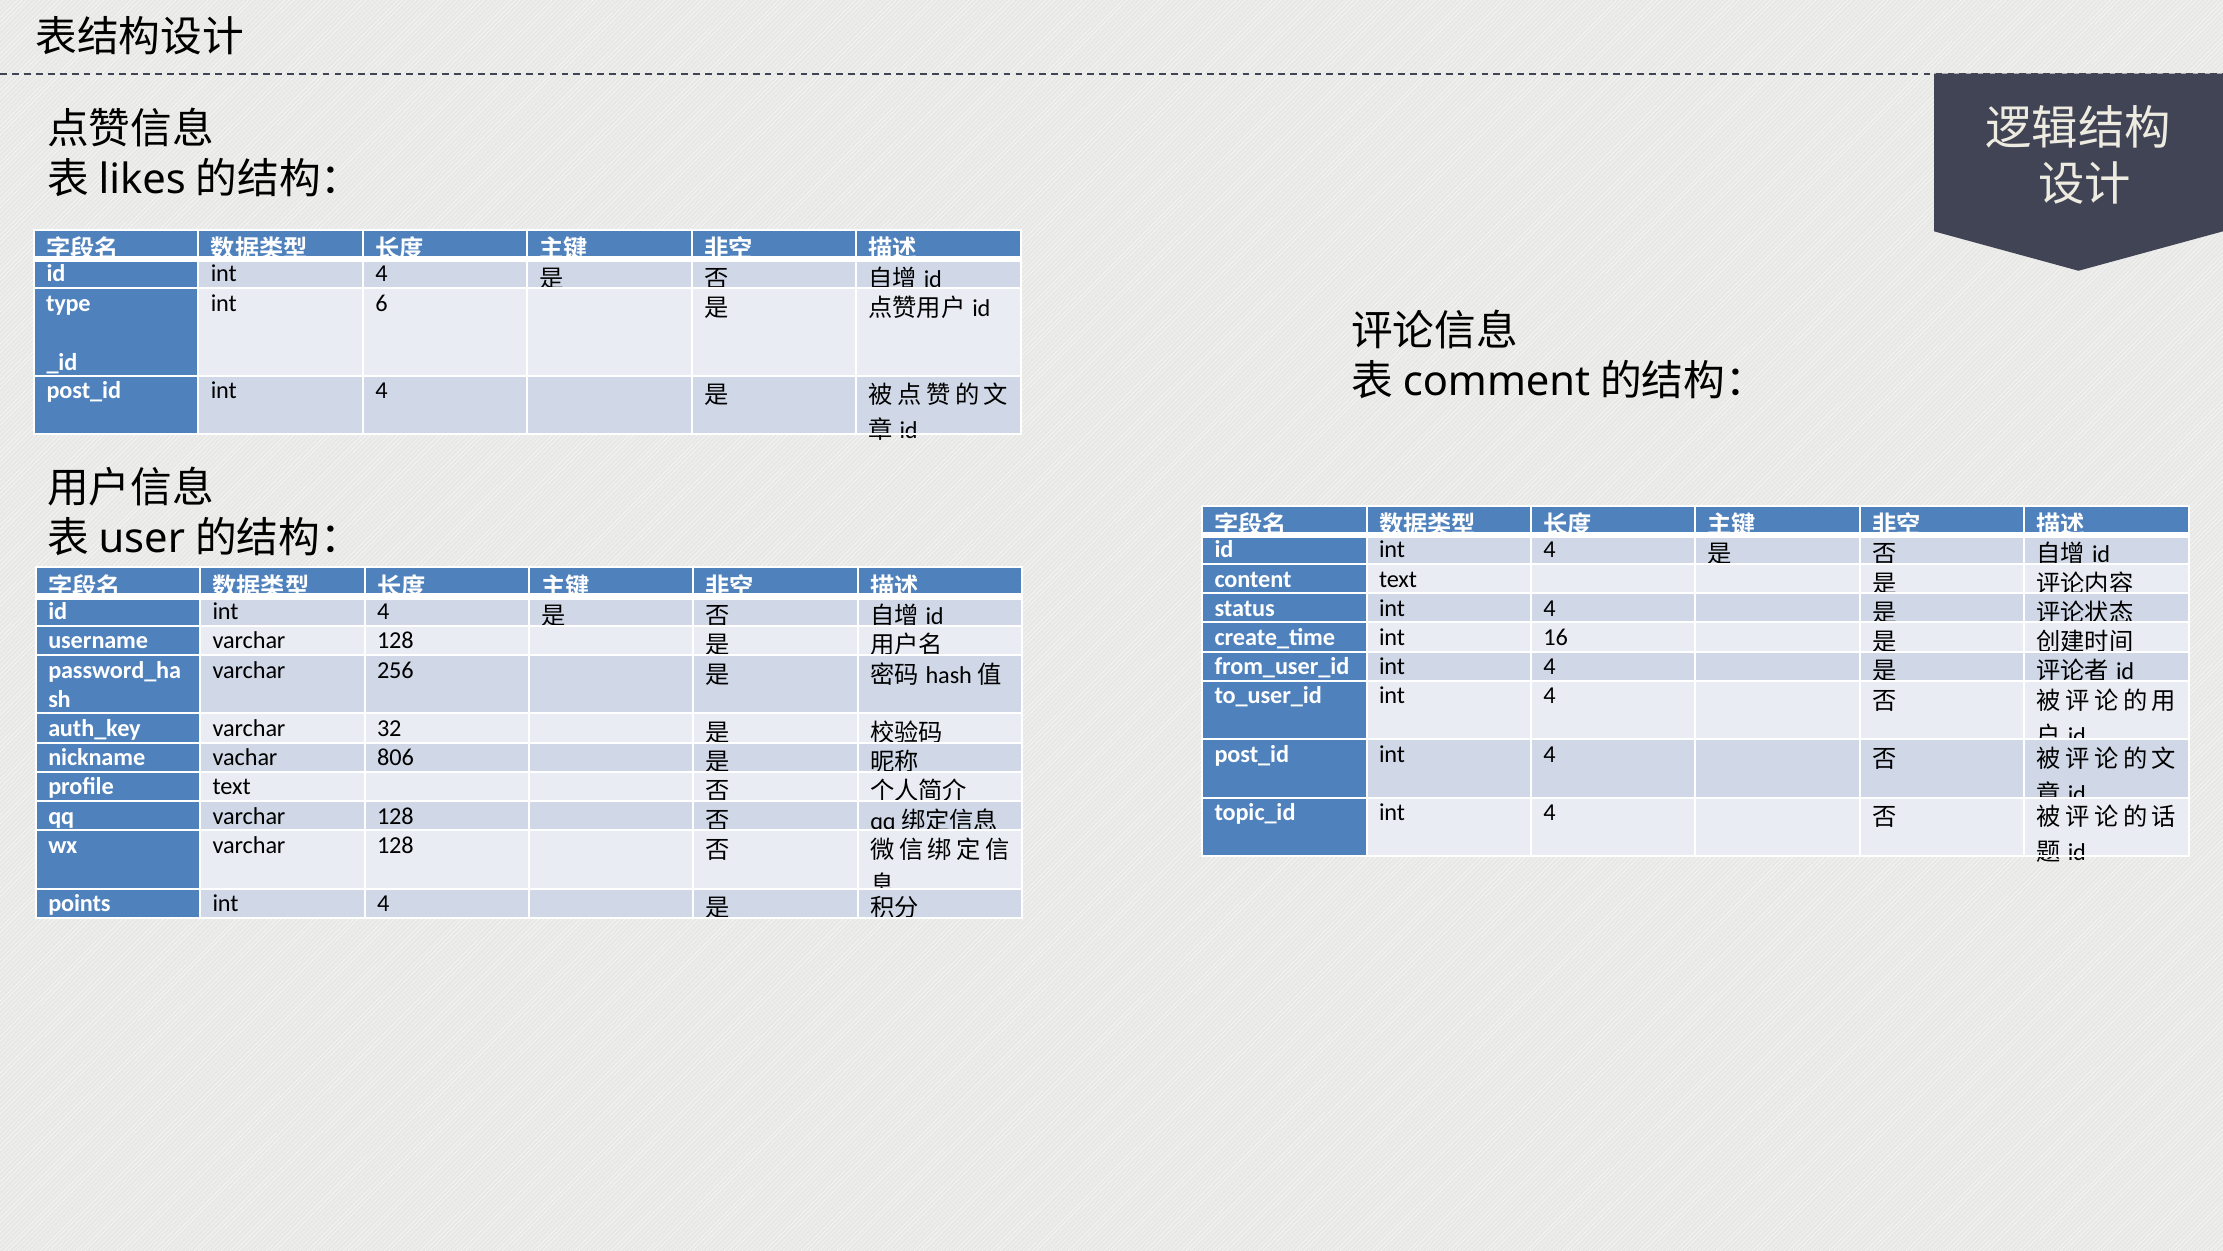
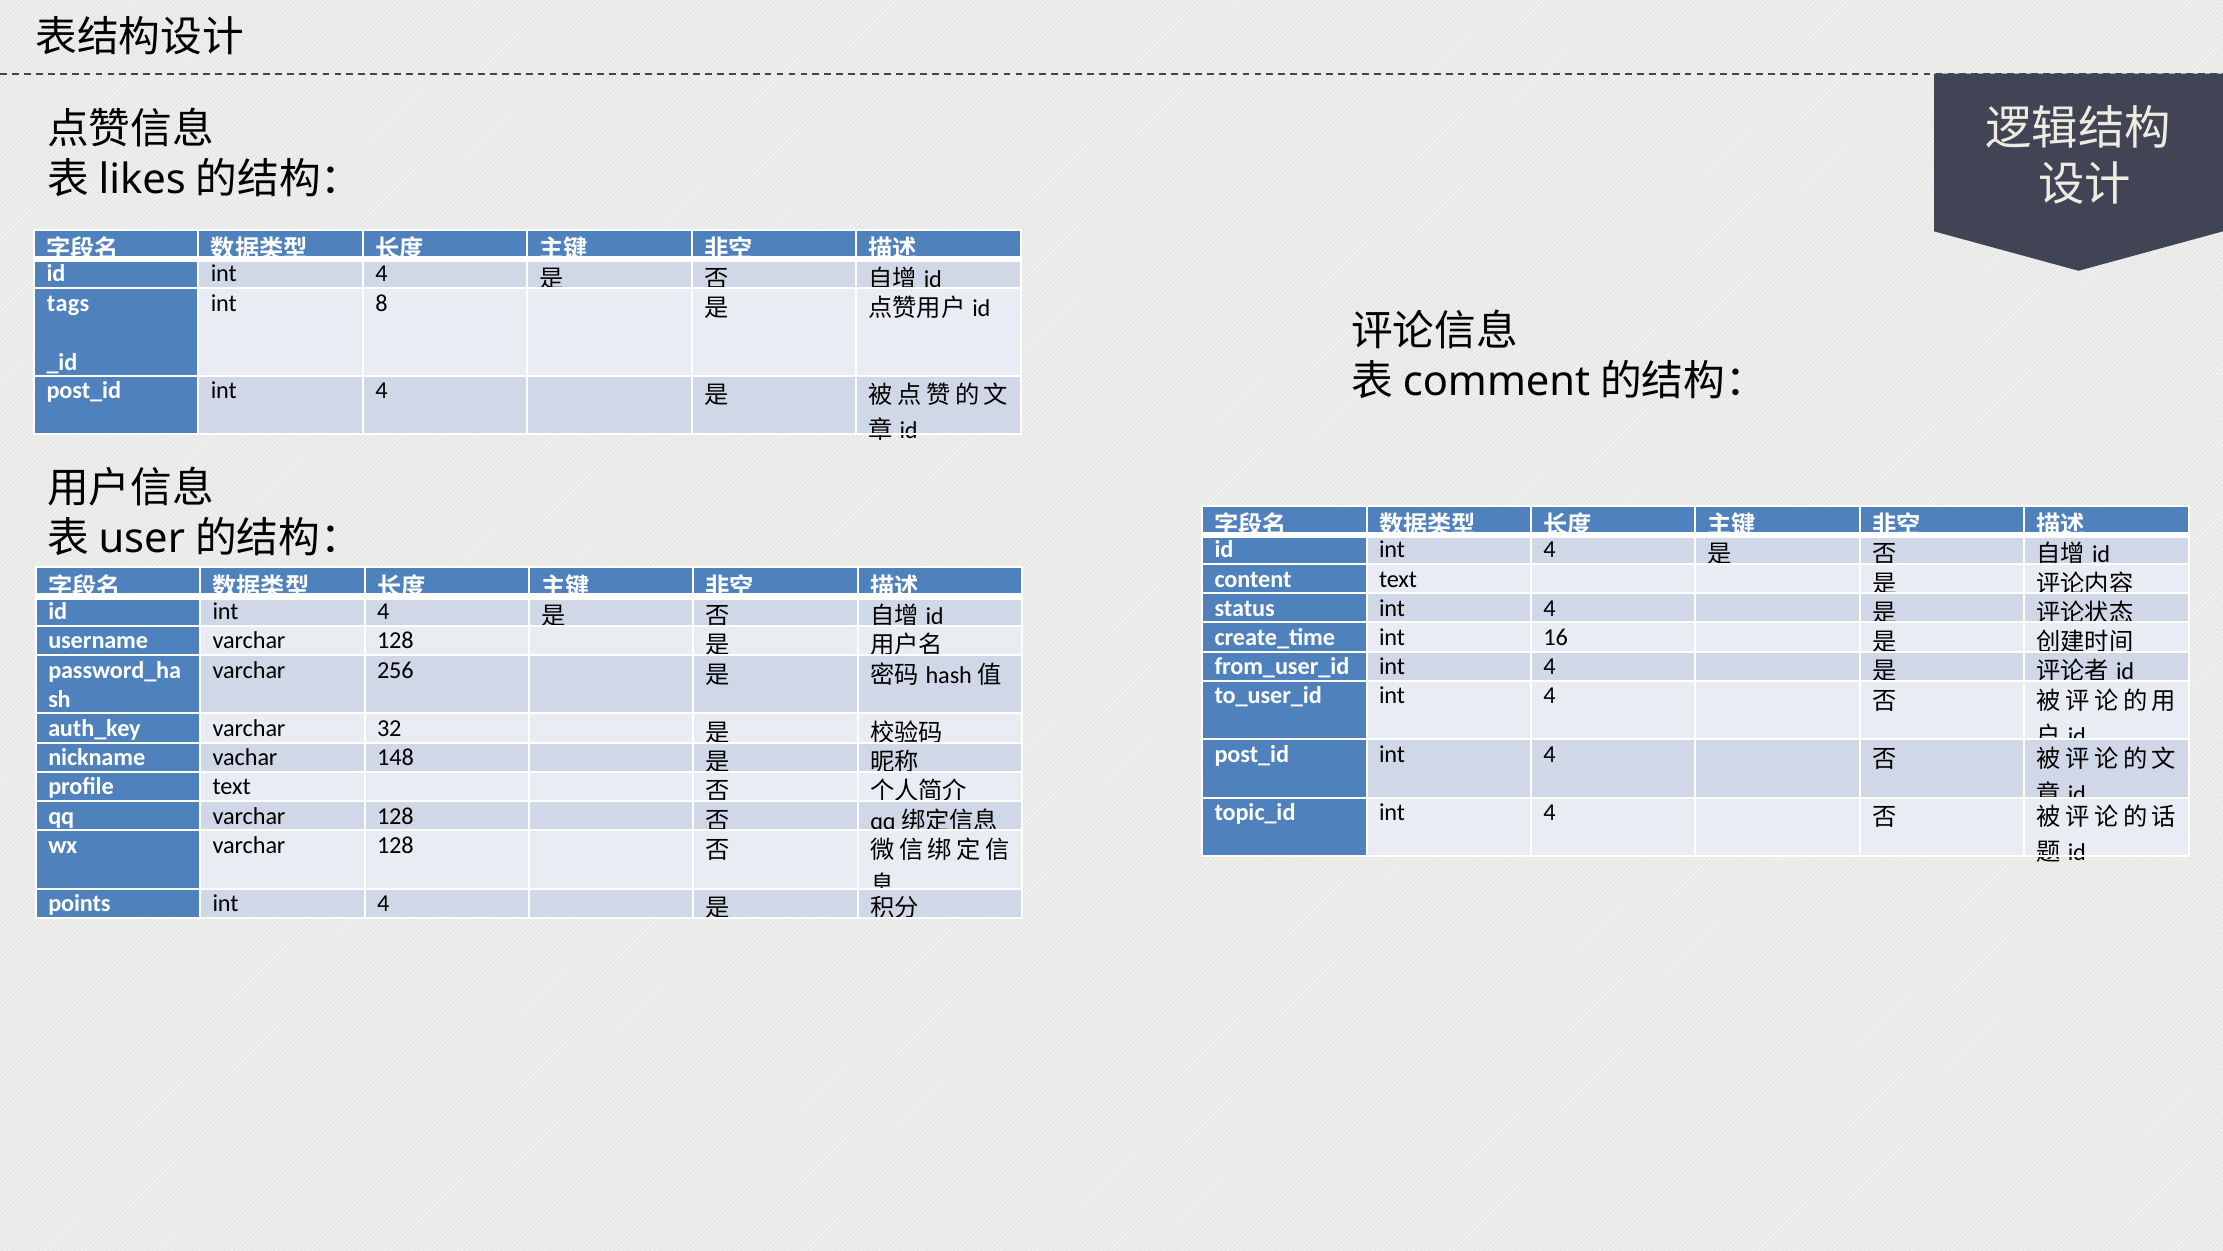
type: type -> tags (68, 303)
6: 6 -> 8 (381, 303)
806: 806 -> 148 (395, 757)
